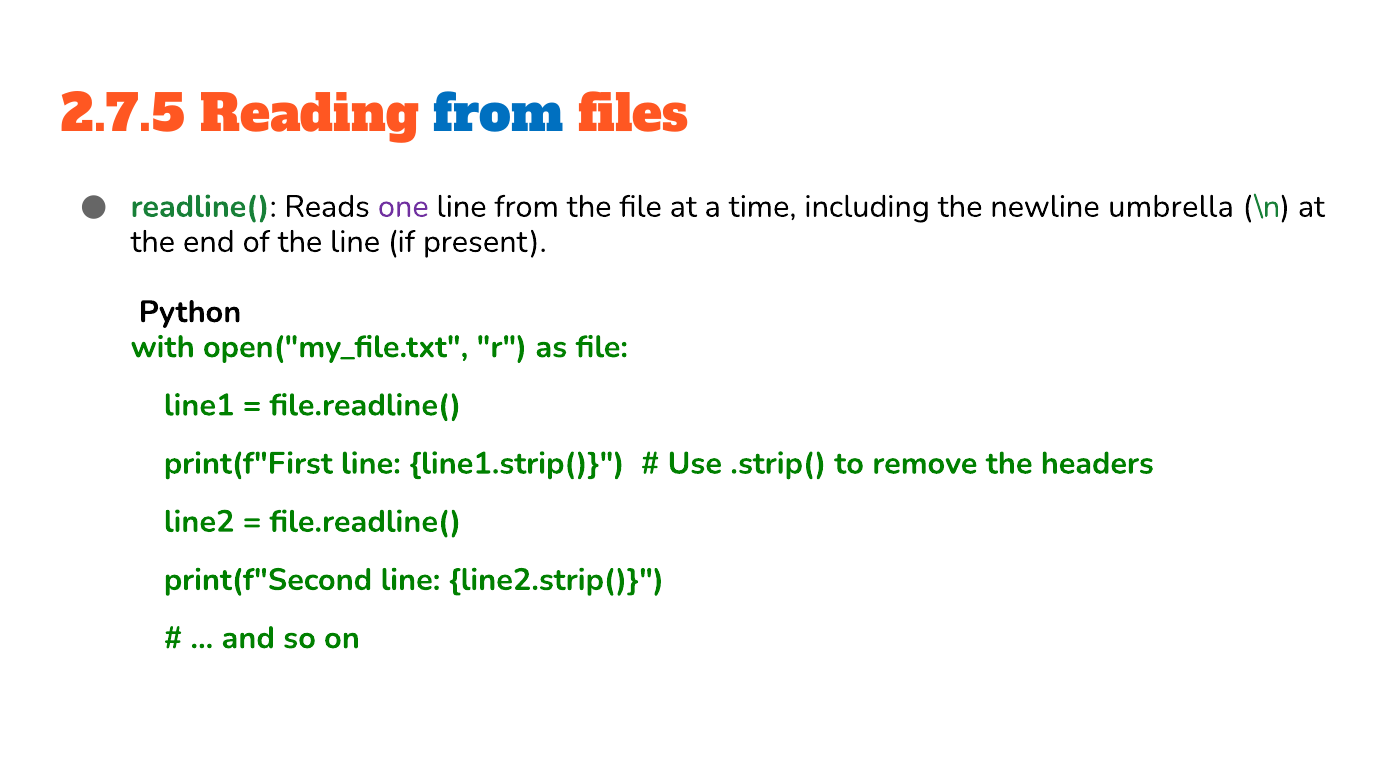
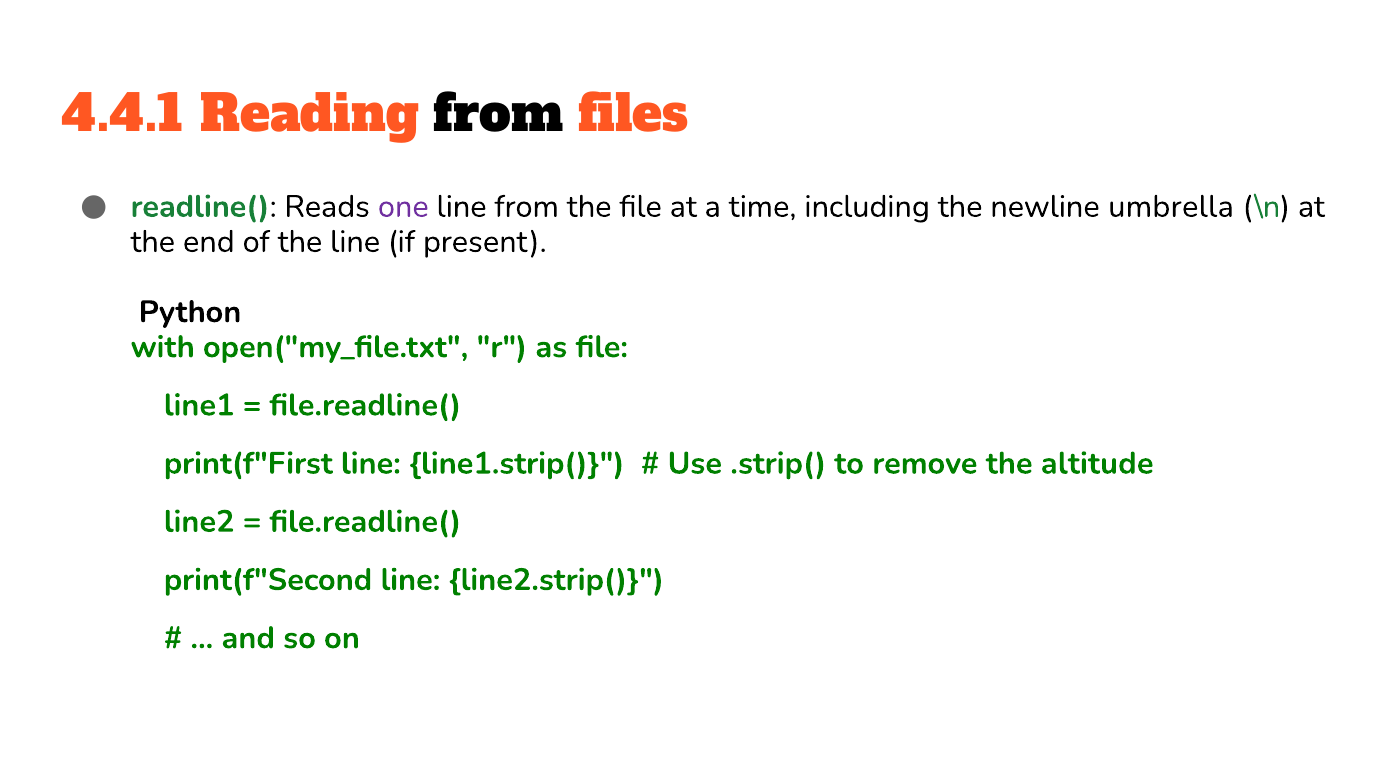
2.7.5: 2.7.5 -> 4.4.1 (123, 115)
from colour: blue -> black (499, 115)
headers: headers -> altitude (1097, 463)
